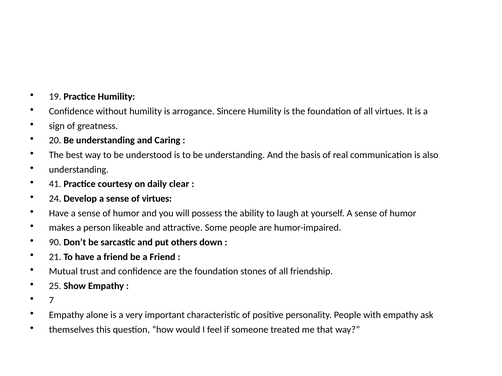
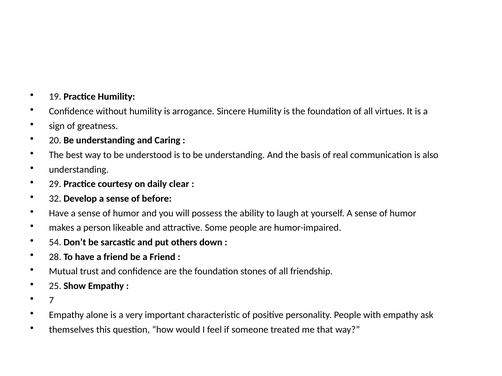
41: 41 -> 29 (55, 184)
24: 24 -> 32 (55, 199)
of virtues: virtues -> before (157, 199)
90: 90 -> 54 (55, 243)
21: 21 -> 28 (55, 257)
